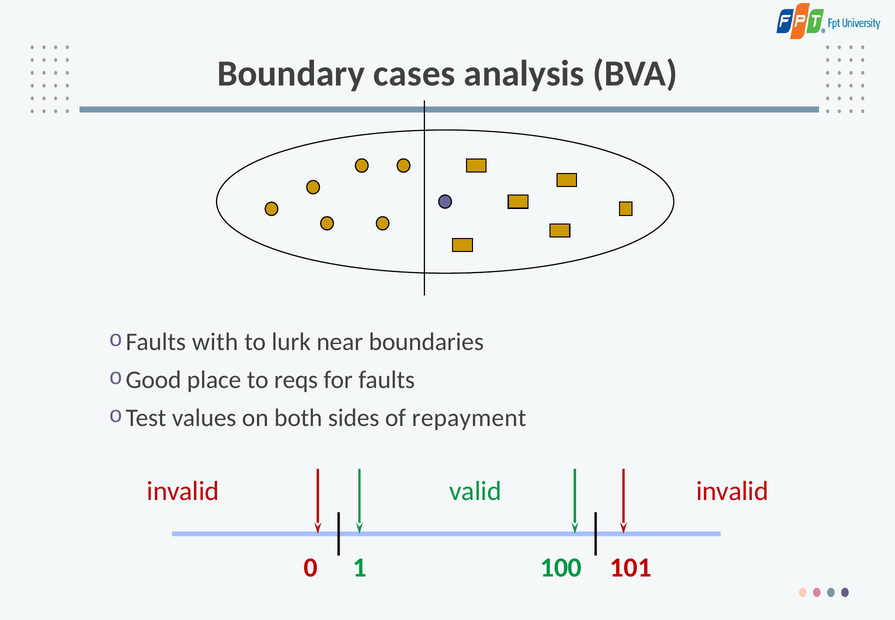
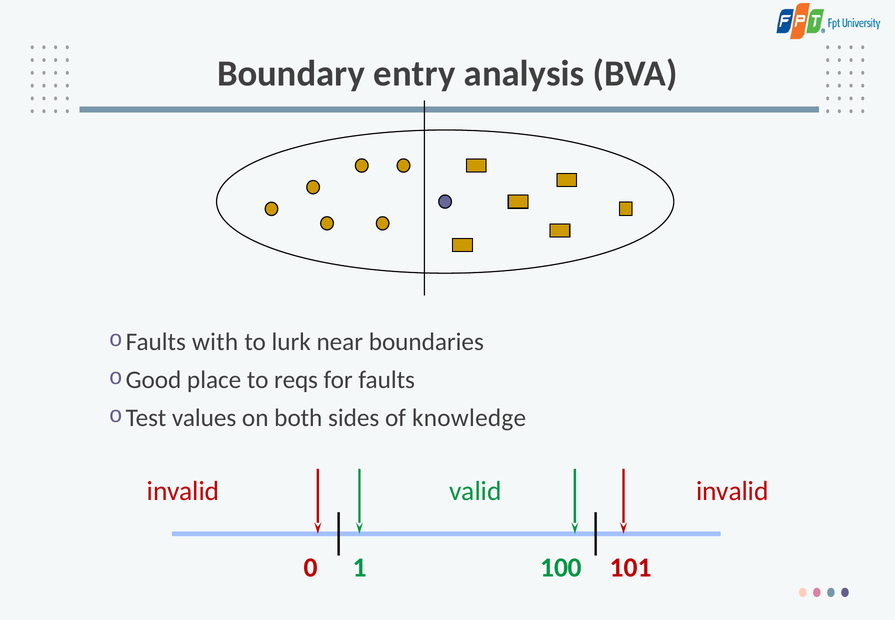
cases: cases -> entry (414, 73)
repayment: repayment -> knowledge (469, 418)
